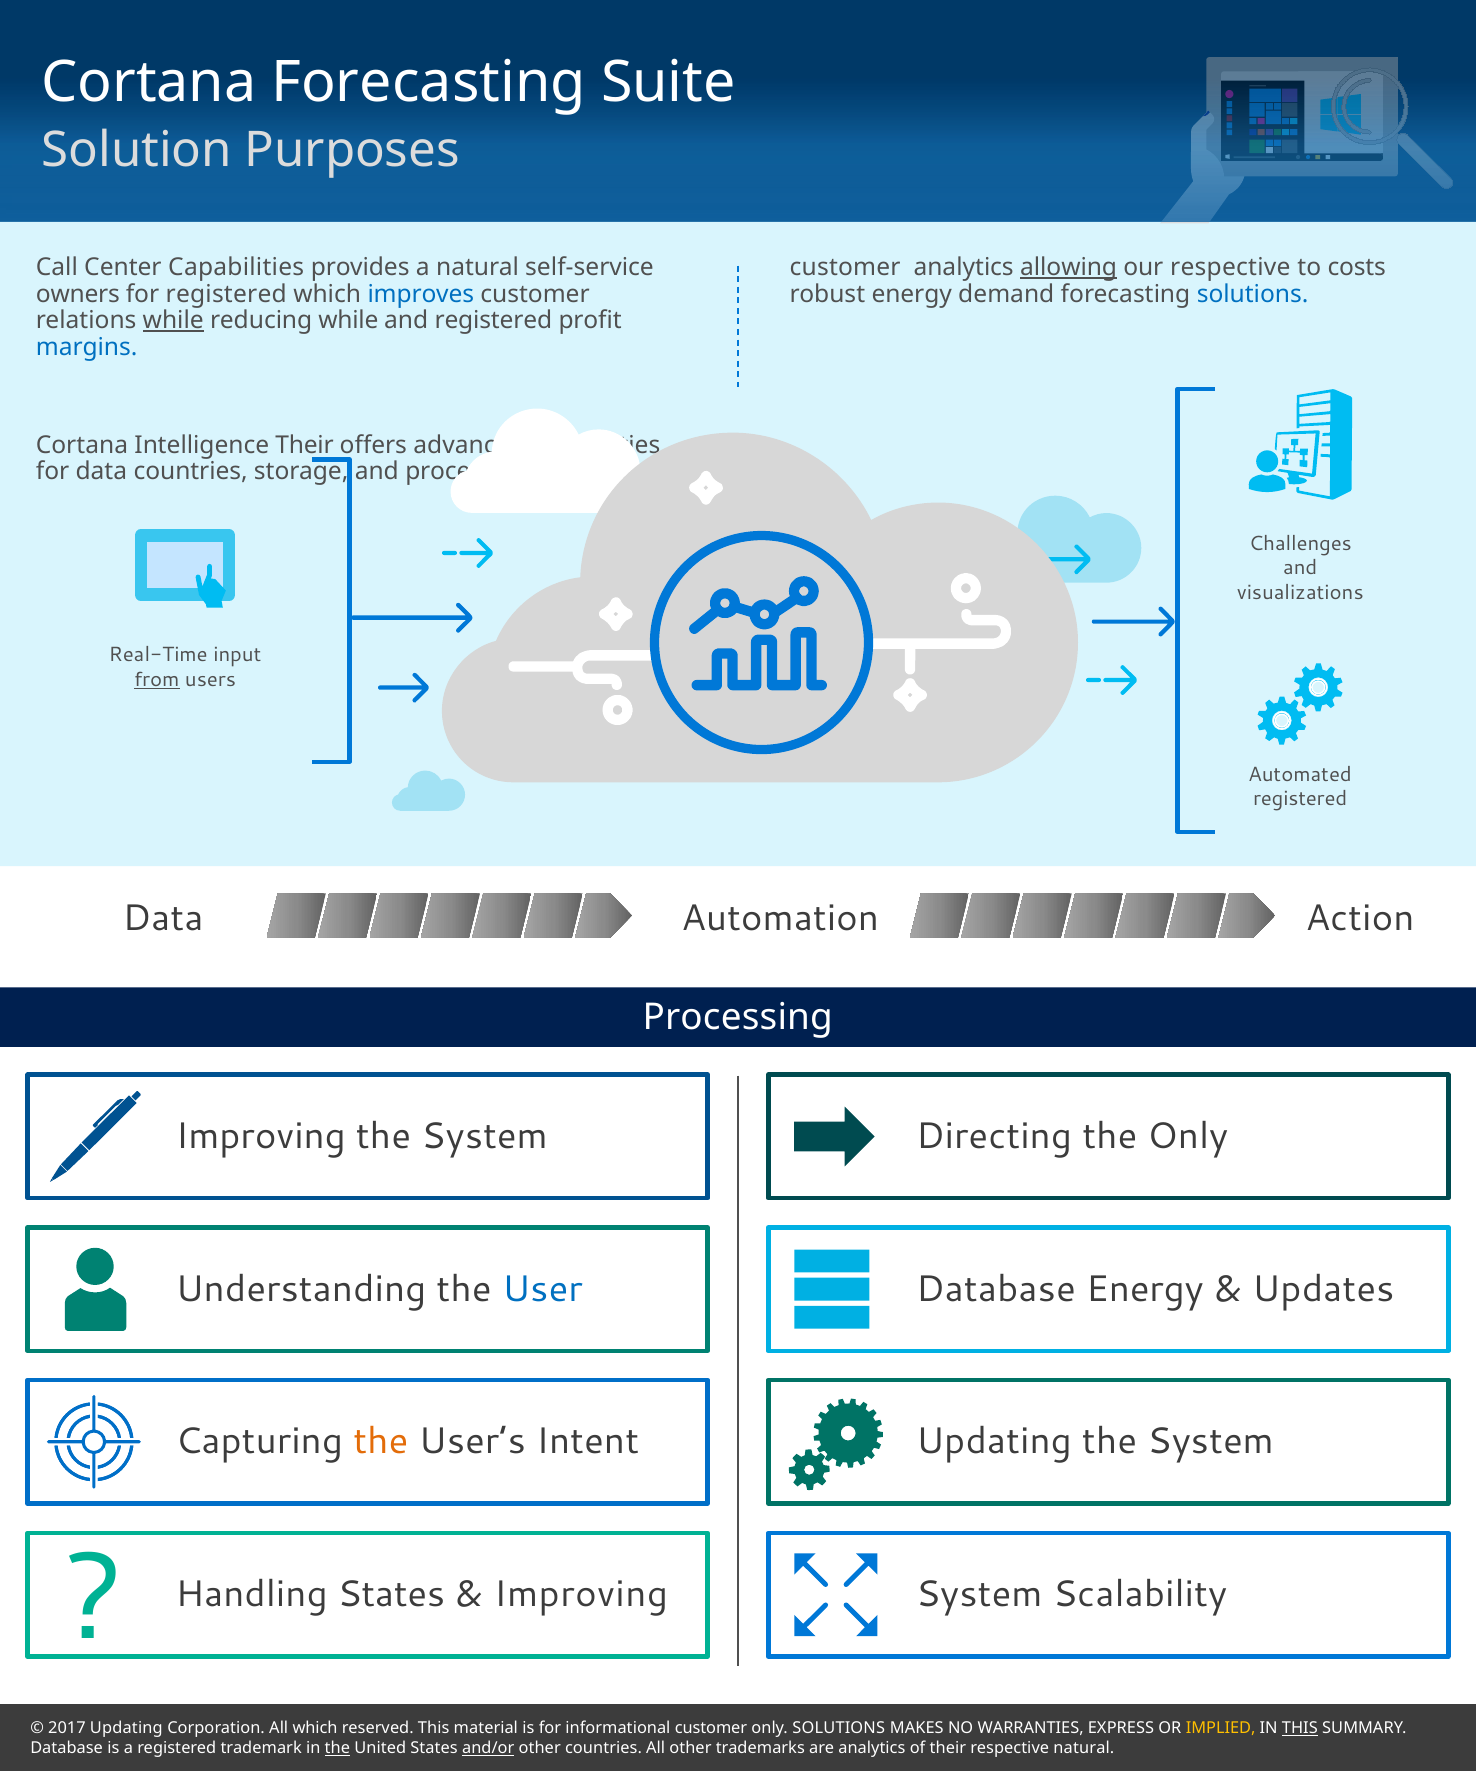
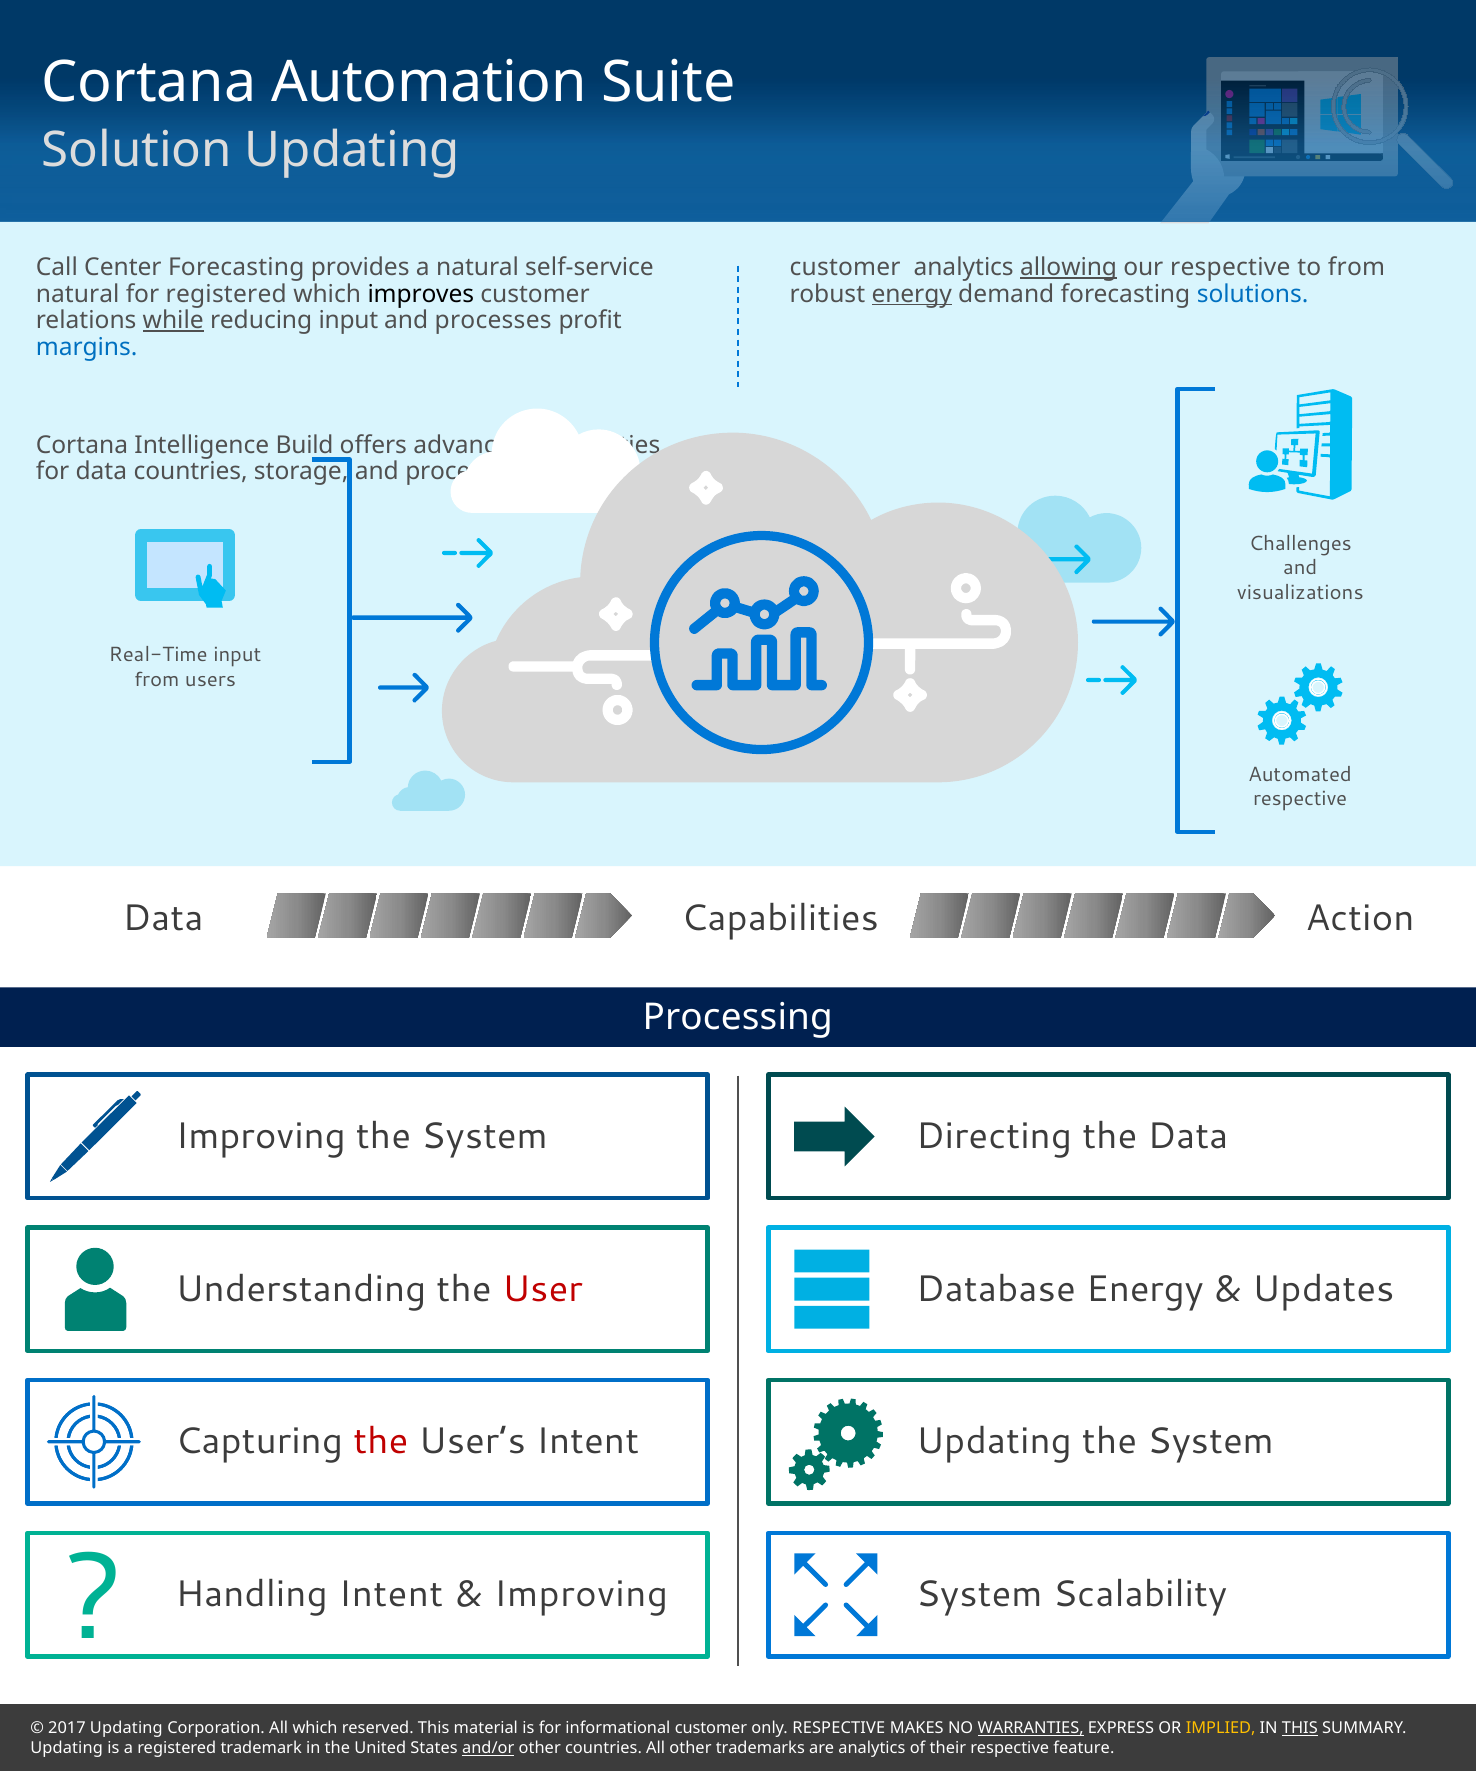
Cortana Forecasting: Forecasting -> Automation (429, 83)
Solution Purposes: Purposes -> Updating (352, 151)
Center Capabilities: Capabilities -> Forecasting (236, 268)
to costs: costs -> from (1357, 268)
owners: owners -> natural (78, 294)
improves colour: blue -> black (421, 294)
energy underline: none -> present (912, 294)
reducing while: while -> input (348, 321)
and registered: registered -> processes (493, 321)
Intelligence Their: Their -> Build (305, 445)
from underline: present -> none (157, 680)
registered: registered -> respective (1300, 799)
Data Automation: Automation -> Capabilities (780, 918)
the Only: Only -> Data (1188, 1136)
User colour: blue -> red (542, 1289)
the colour: orange -> red (381, 1442)
Handling States: States -> Intent (391, 1595)
only SOLUTIONS: SOLUTIONS -> RESPECTIVE (839, 1729)
WARRANTIES underline: none -> present (1031, 1729)
Database: Database -> Updating (67, 1748)
the underline: present -> none (337, 1748)
respective natural: natural -> feature (1084, 1748)
